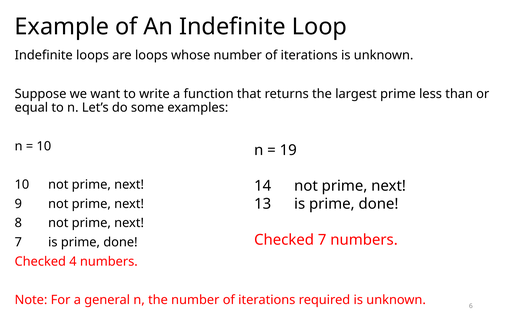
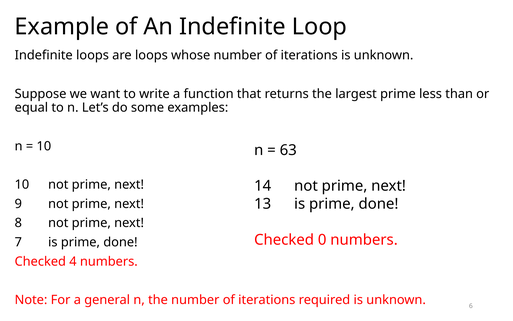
19: 19 -> 63 (288, 150)
Checked 7: 7 -> 0 (322, 240)
